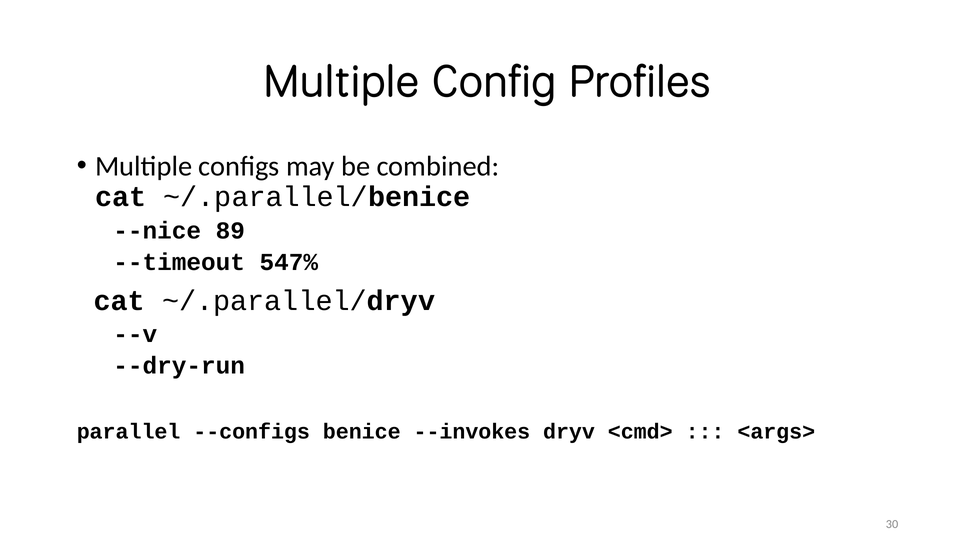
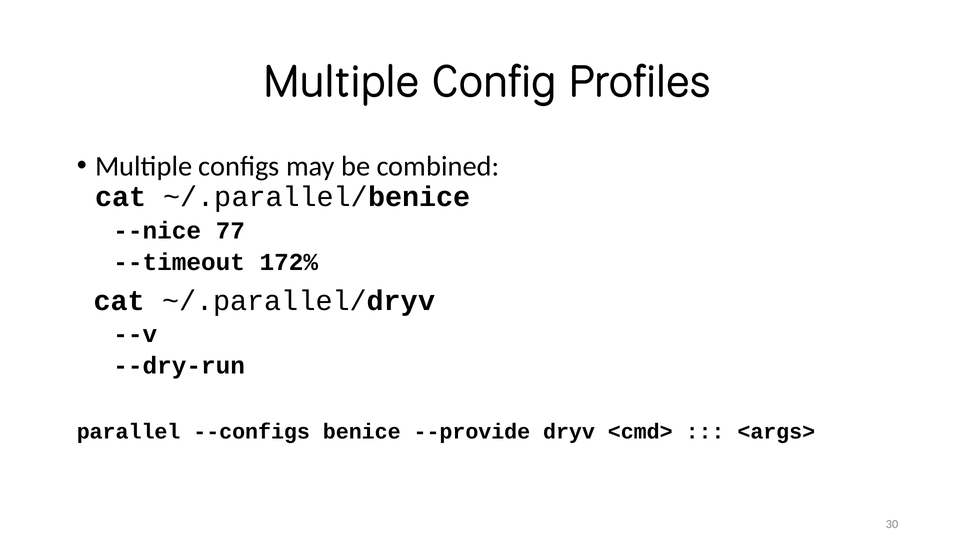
89: 89 -> 77 (230, 230)
547%: 547% -> 172% (289, 262)
--invokes: --invokes -> --provide (472, 431)
